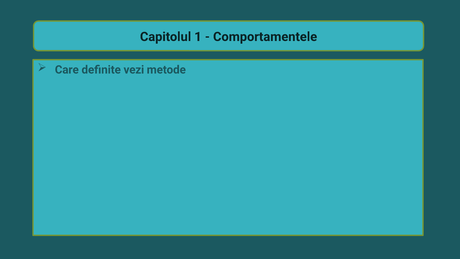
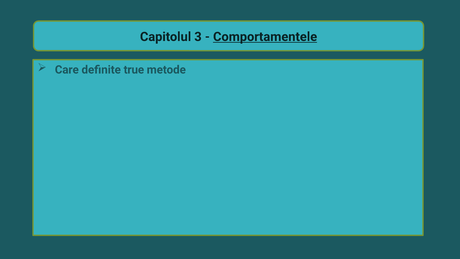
1: 1 -> 3 (198, 37)
Comportamentele underline: none -> present (265, 37)
vezi: vezi -> true (134, 70)
